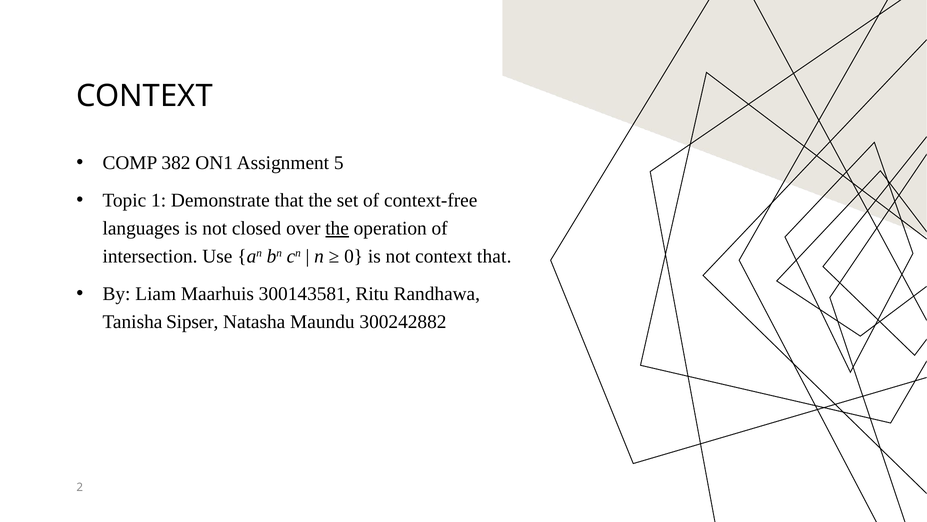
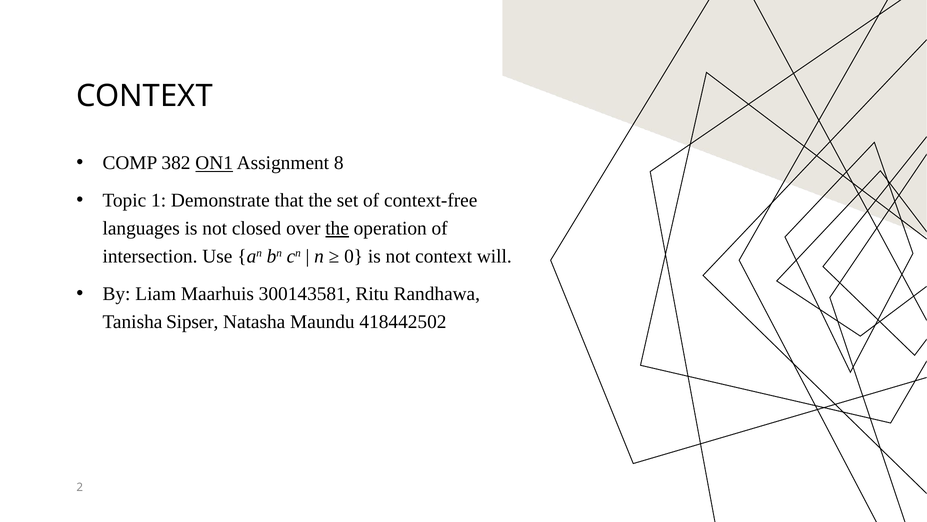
ON1 underline: none -> present (214, 163)
5: 5 -> 8 (339, 163)
context that: that -> will (494, 256)
300242882: 300242882 -> 418442502 (403, 321)
